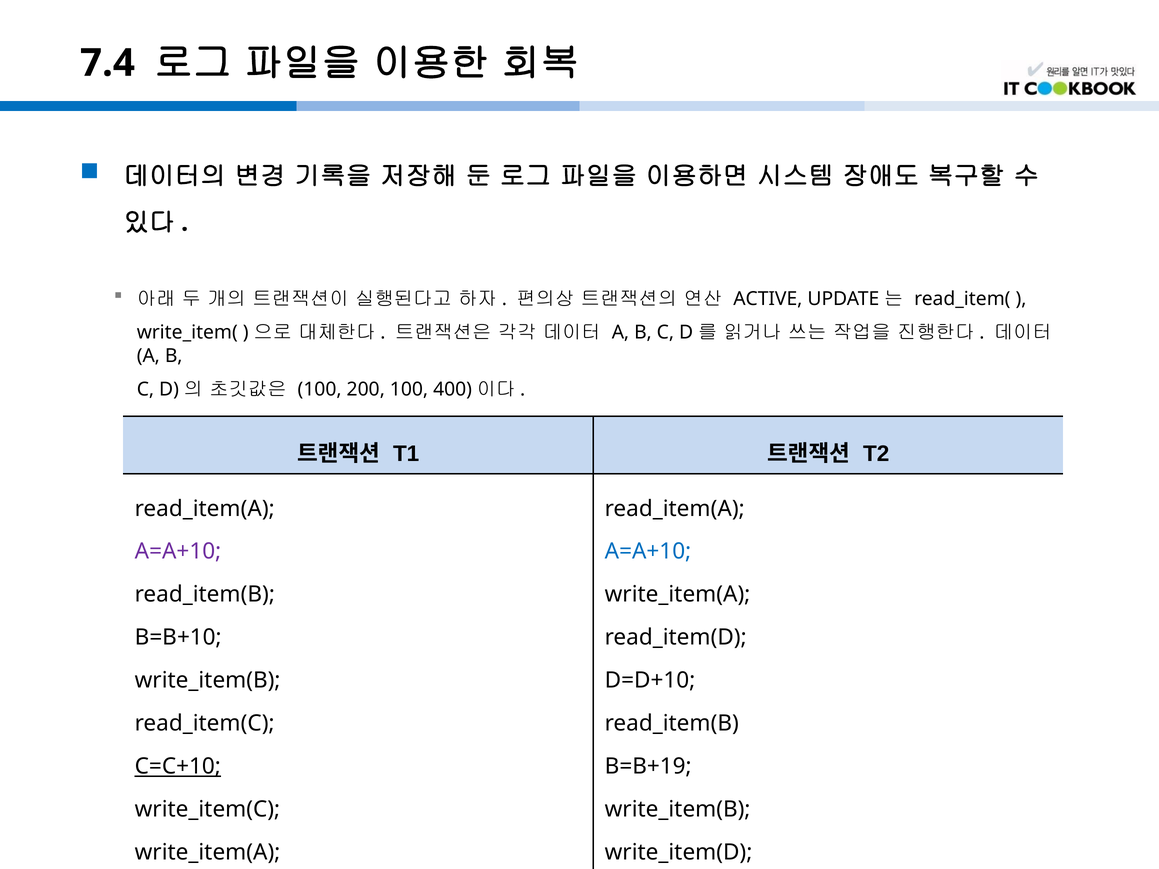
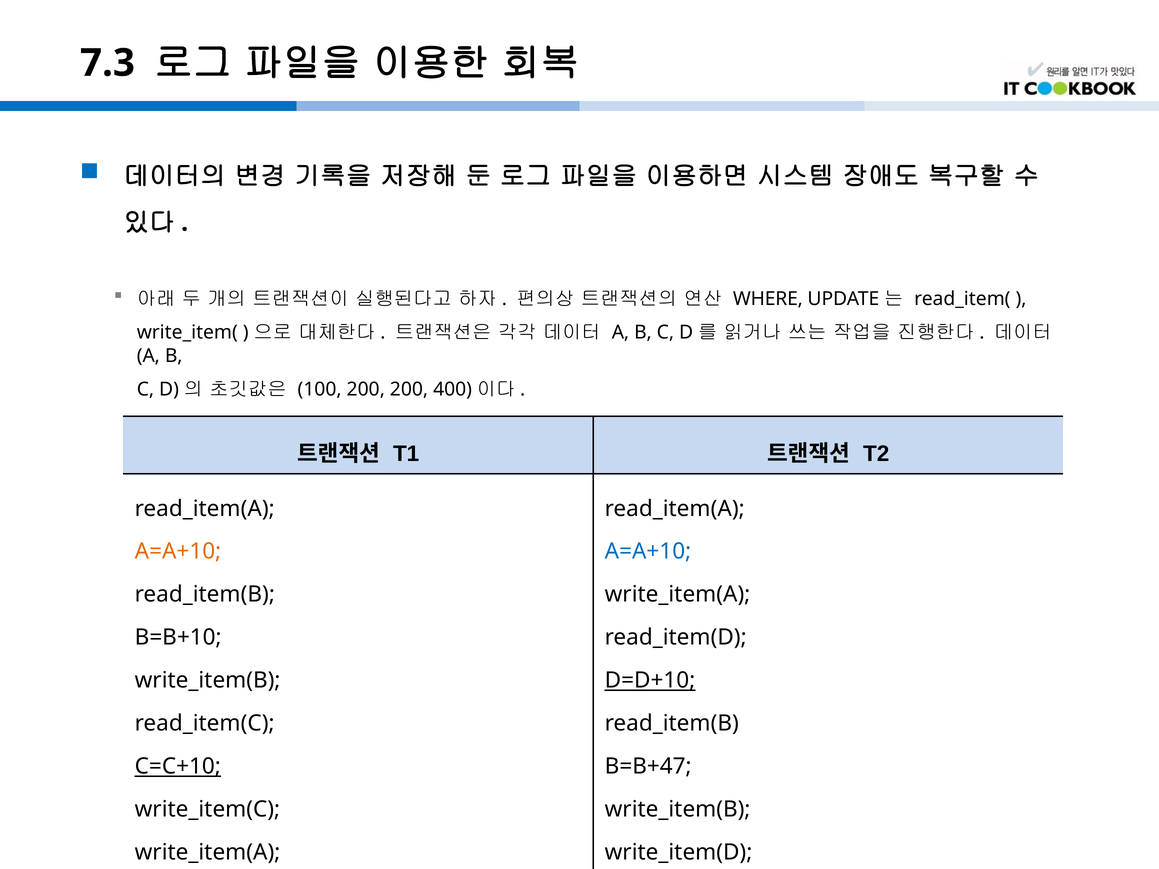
7.4: 7.4 -> 7.3 (107, 63)
ACTIVE: ACTIVE -> WHERE (768, 299)
200 100: 100 -> 200 (409, 389)
A=A+10 colour: purple -> orange (178, 552)
D=D+10 underline: none -> present (650, 681)
B=B+19: B=B+19 -> B=B+47 (648, 767)
